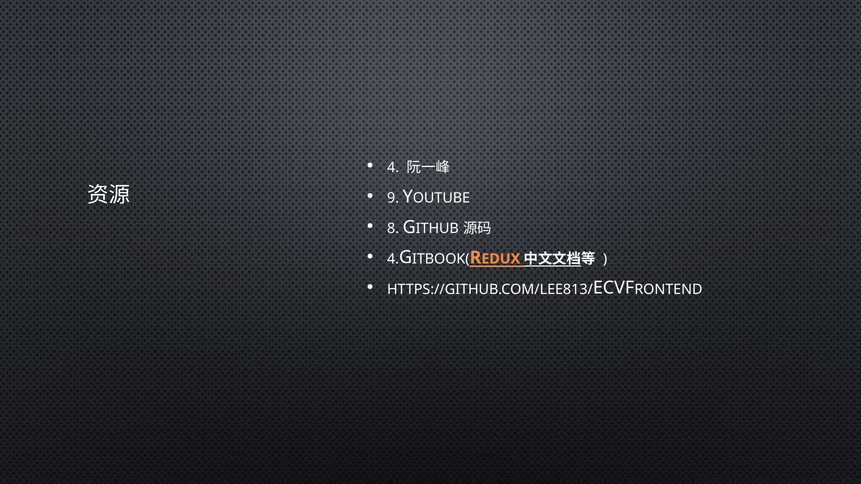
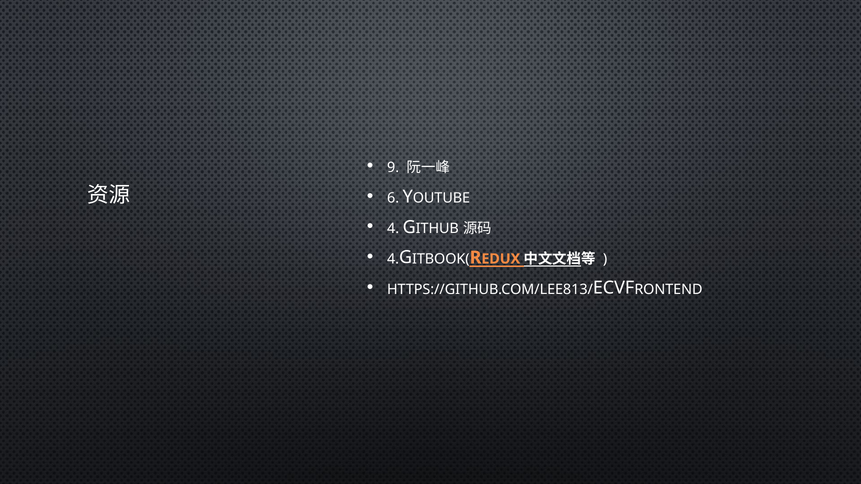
4: 4 -> 9 (393, 167)
9: 9 -> 6 (393, 198)
8: 8 -> 4 (393, 228)
